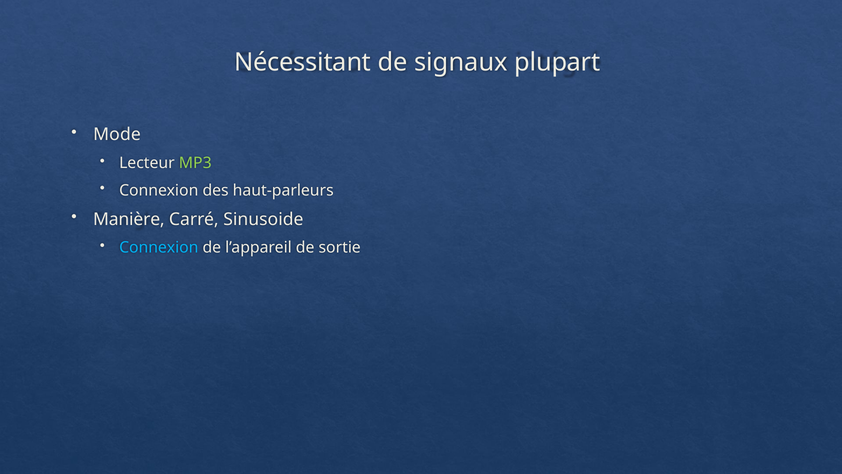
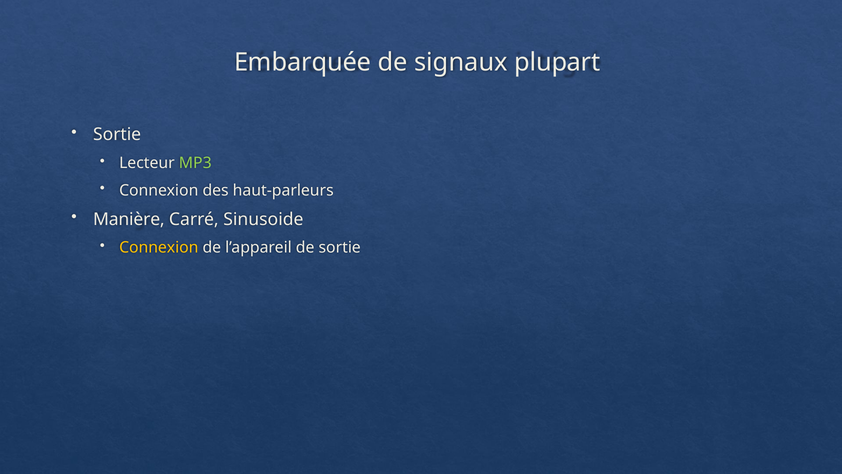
Nécessitant: Nécessitant -> Embarquée (303, 62)
Mode: Mode -> Sortie (117, 135)
Connexion colour: light blue -> yellow (159, 247)
